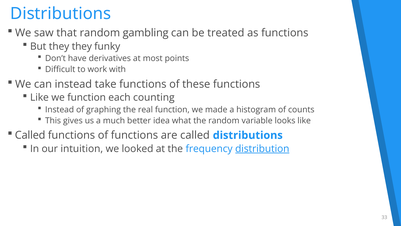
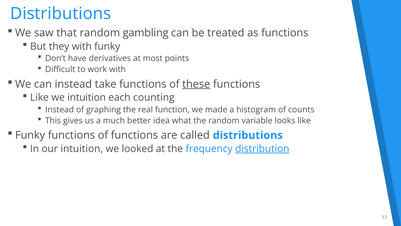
they they: they -> with (82, 46)
these underline: none -> present (196, 84)
we function: function -> intuition (87, 97)
Called: Called -> Funky (30, 135)
